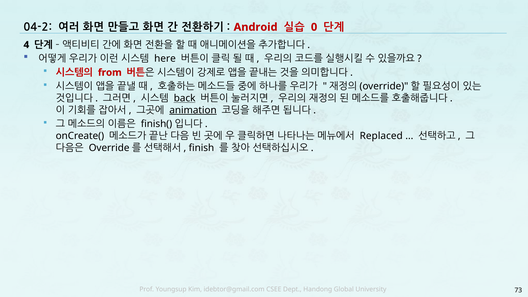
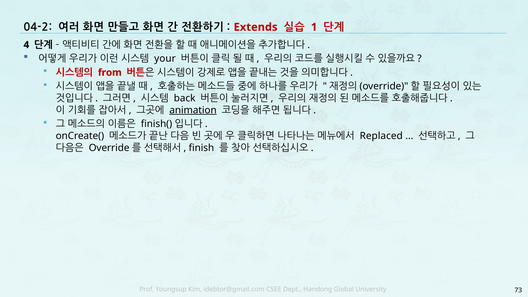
Android: Android -> Extends (256, 27)
0: 0 -> 1 (314, 27)
here: here -> your (165, 59)
back underline: present -> none (185, 98)
